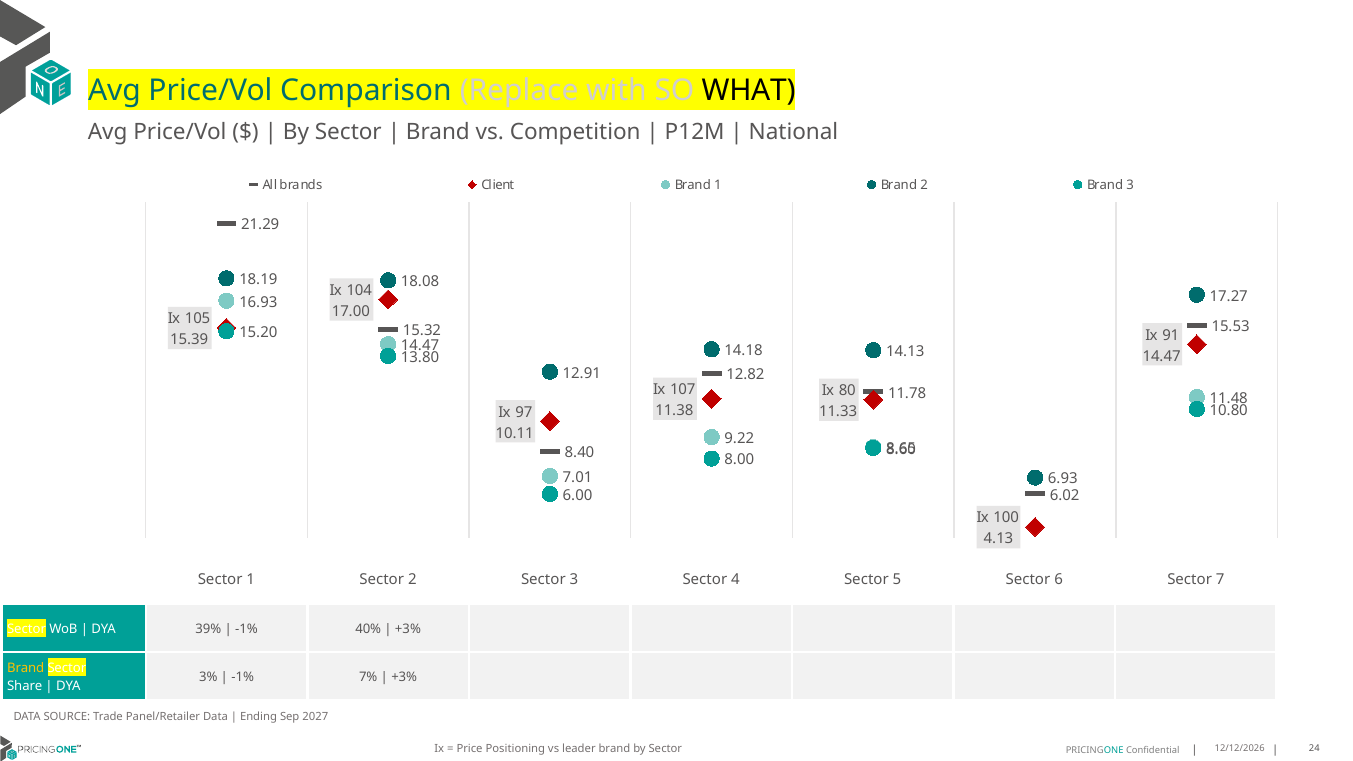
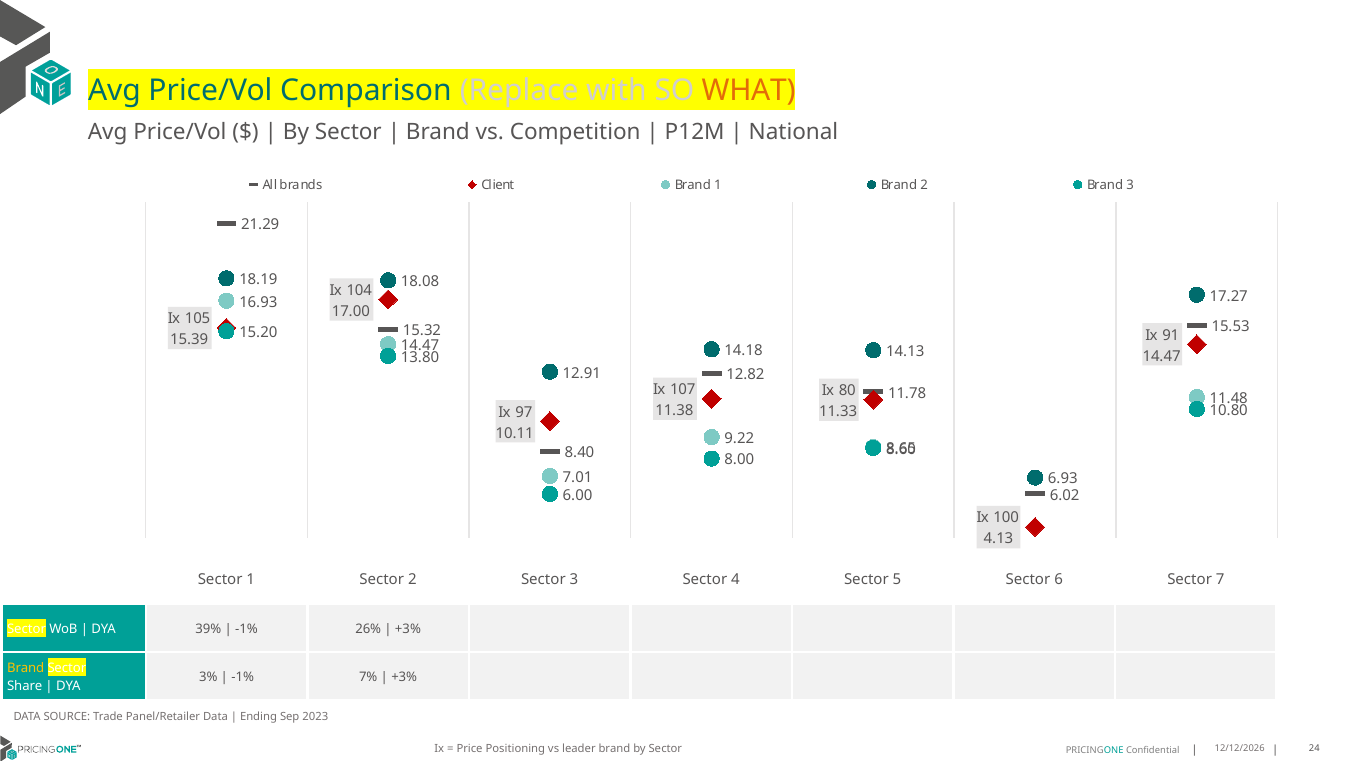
WHAT colour: black -> orange (749, 91)
40%: 40% -> 26% (368, 629)
2027: 2027 -> 2023 (315, 717)
